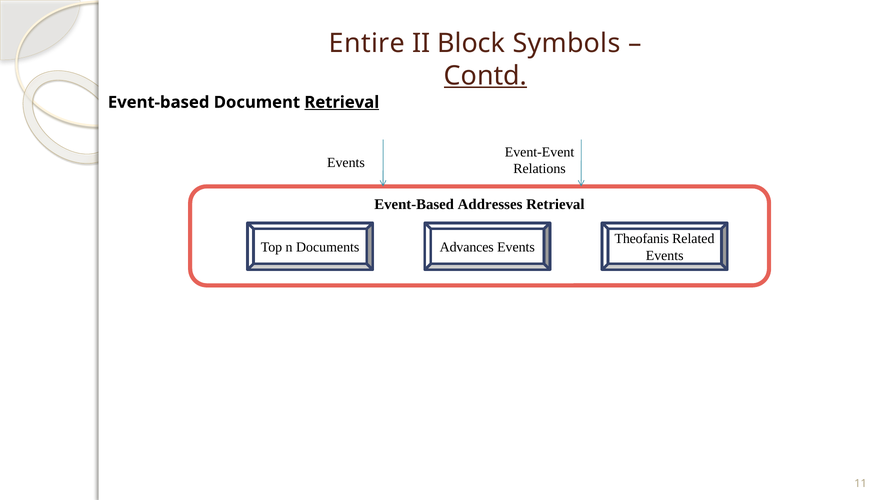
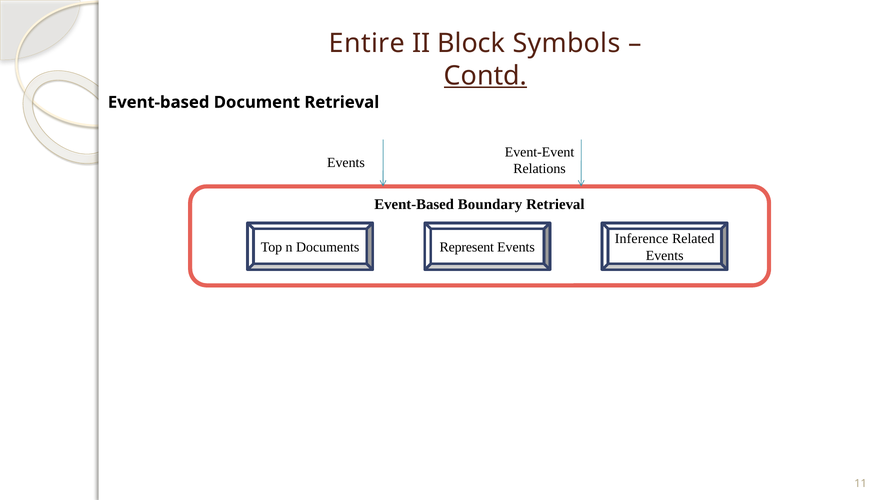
Retrieval underline: present -> none (342, 102)
Addresses: Addresses -> Boundary (490, 205)
Theofanis: Theofanis -> Inference (642, 239)
Advances: Advances -> Represent (467, 248)
